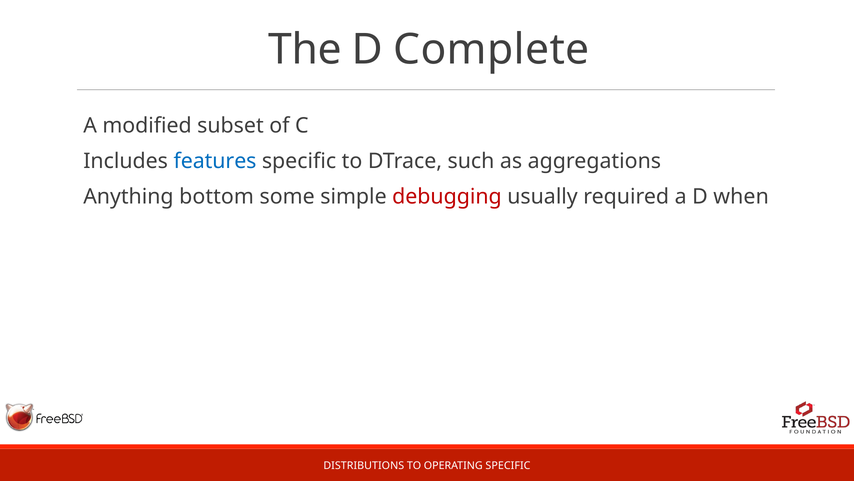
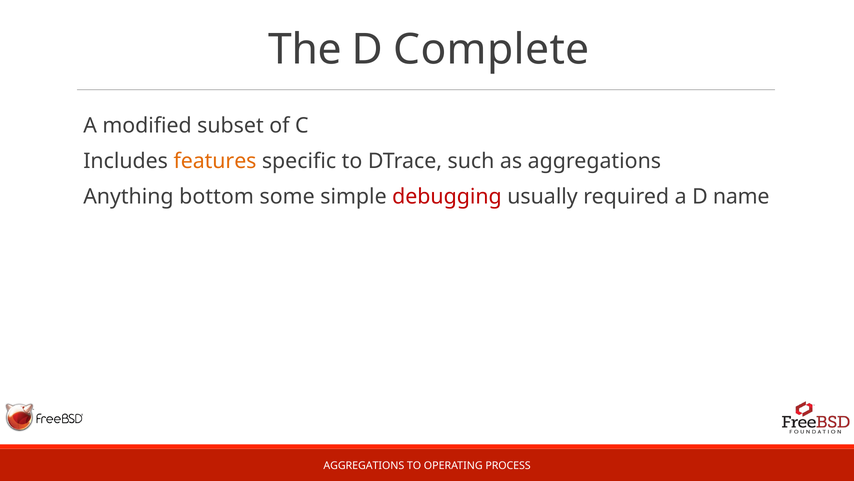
features colour: blue -> orange (215, 161)
when: when -> name (741, 196)
DISTRIBUTIONS: DISTRIBUTIONS -> AGGREGATIONS (364, 465)
OPERATING SPECIFIC: SPECIFIC -> PROCESS (508, 465)
